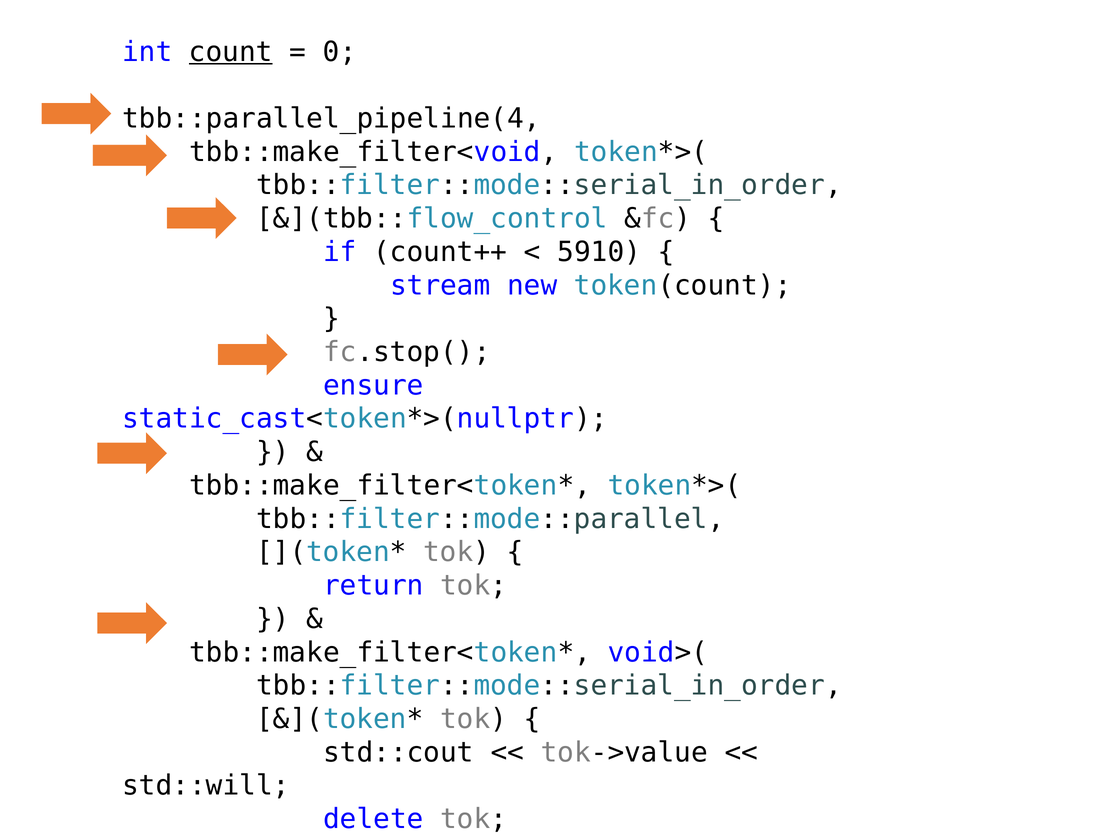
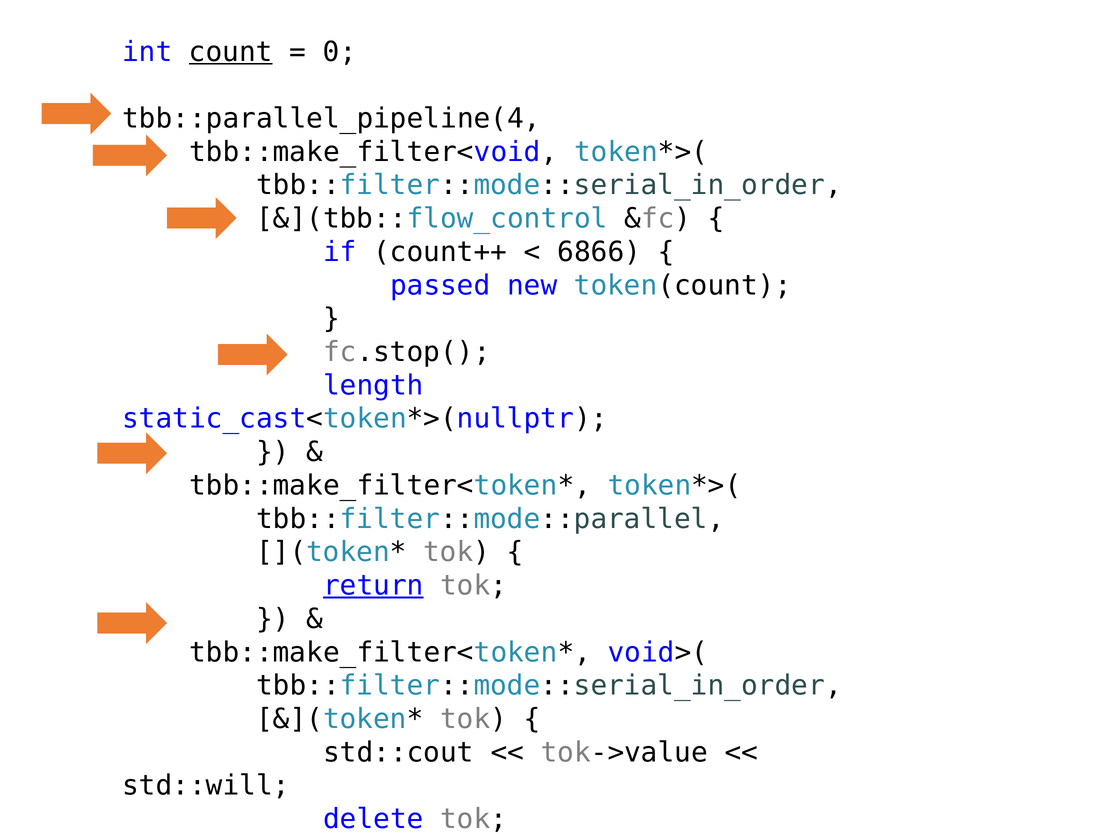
5910: 5910 -> 6866 (599, 252)
stream: stream -> passed (440, 286)
ensure: ensure -> length (373, 386)
return underline: none -> present (373, 586)
